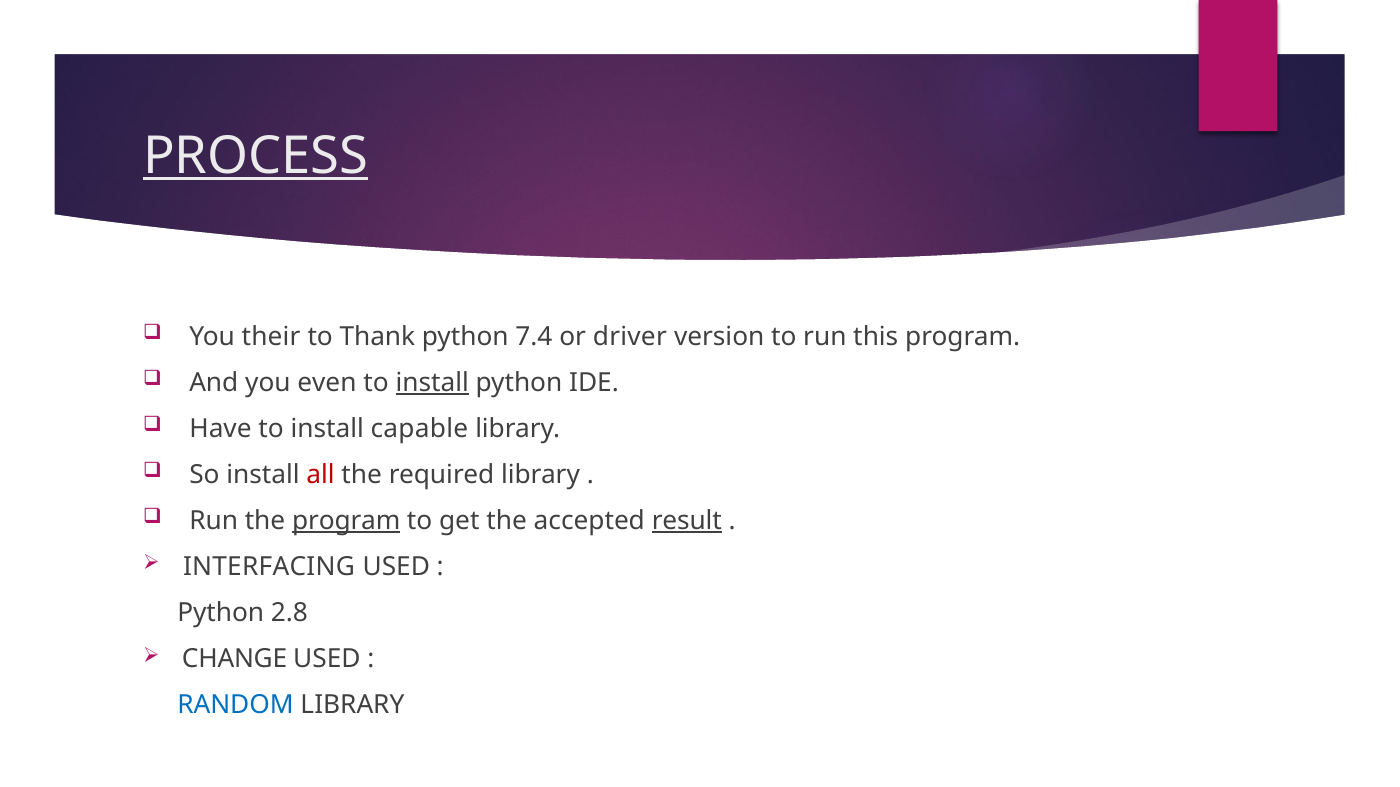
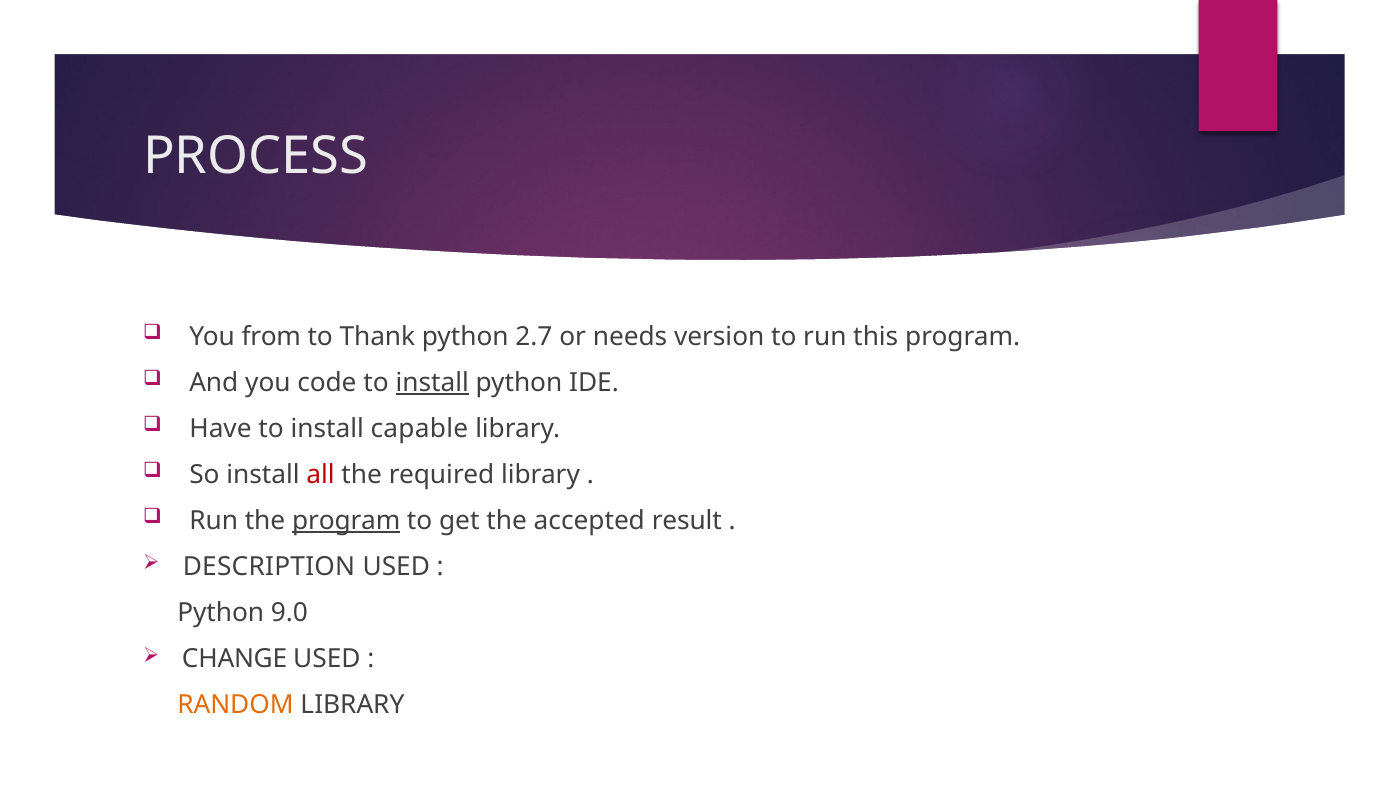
PROCESS underline: present -> none (256, 156)
their: their -> from (271, 337)
7.4: 7.4 -> 2.7 (534, 337)
driver: driver -> needs (630, 337)
even: even -> code (327, 383)
result underline: present -> none (687, 521)
INTERFACING: INTERFACING -> DESCRIPTION (269, 567)
2.8: 2.8 -> 9.0 (289, 613)
RANDOM colour: blue -> orange (235, 705)
